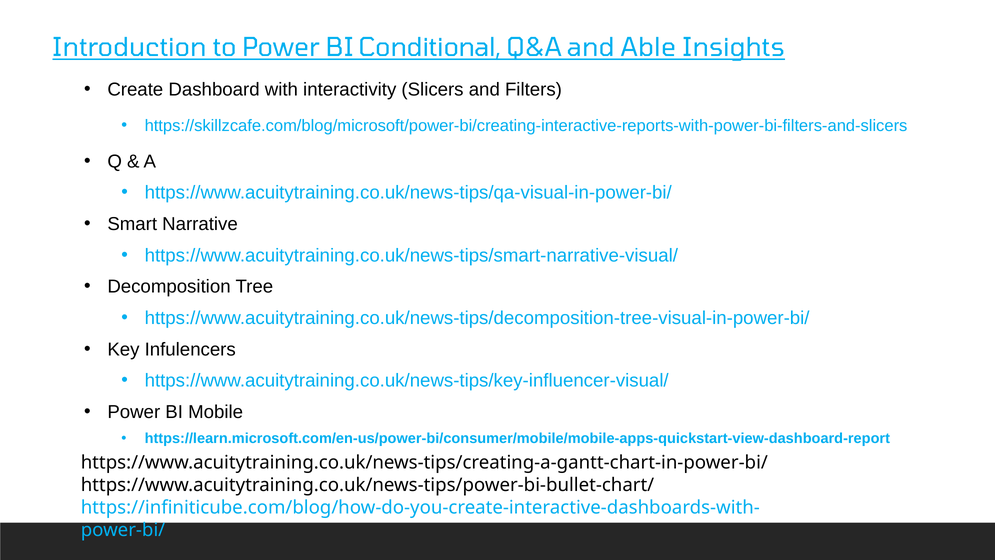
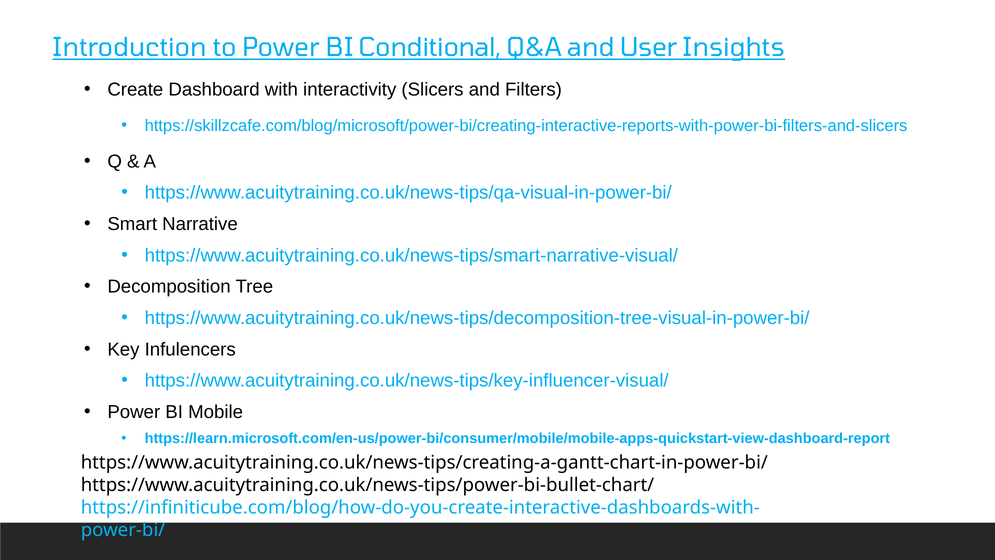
Able: Able -> User (649, 48)
